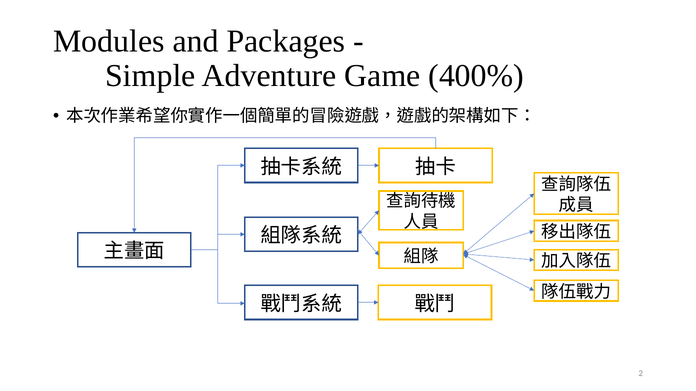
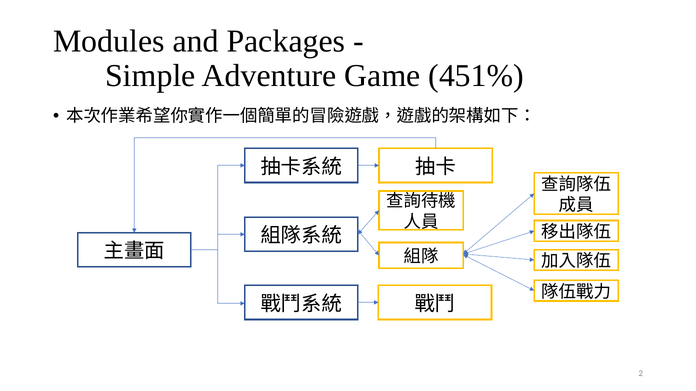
400%: 400% -> 451% (476, 76)
